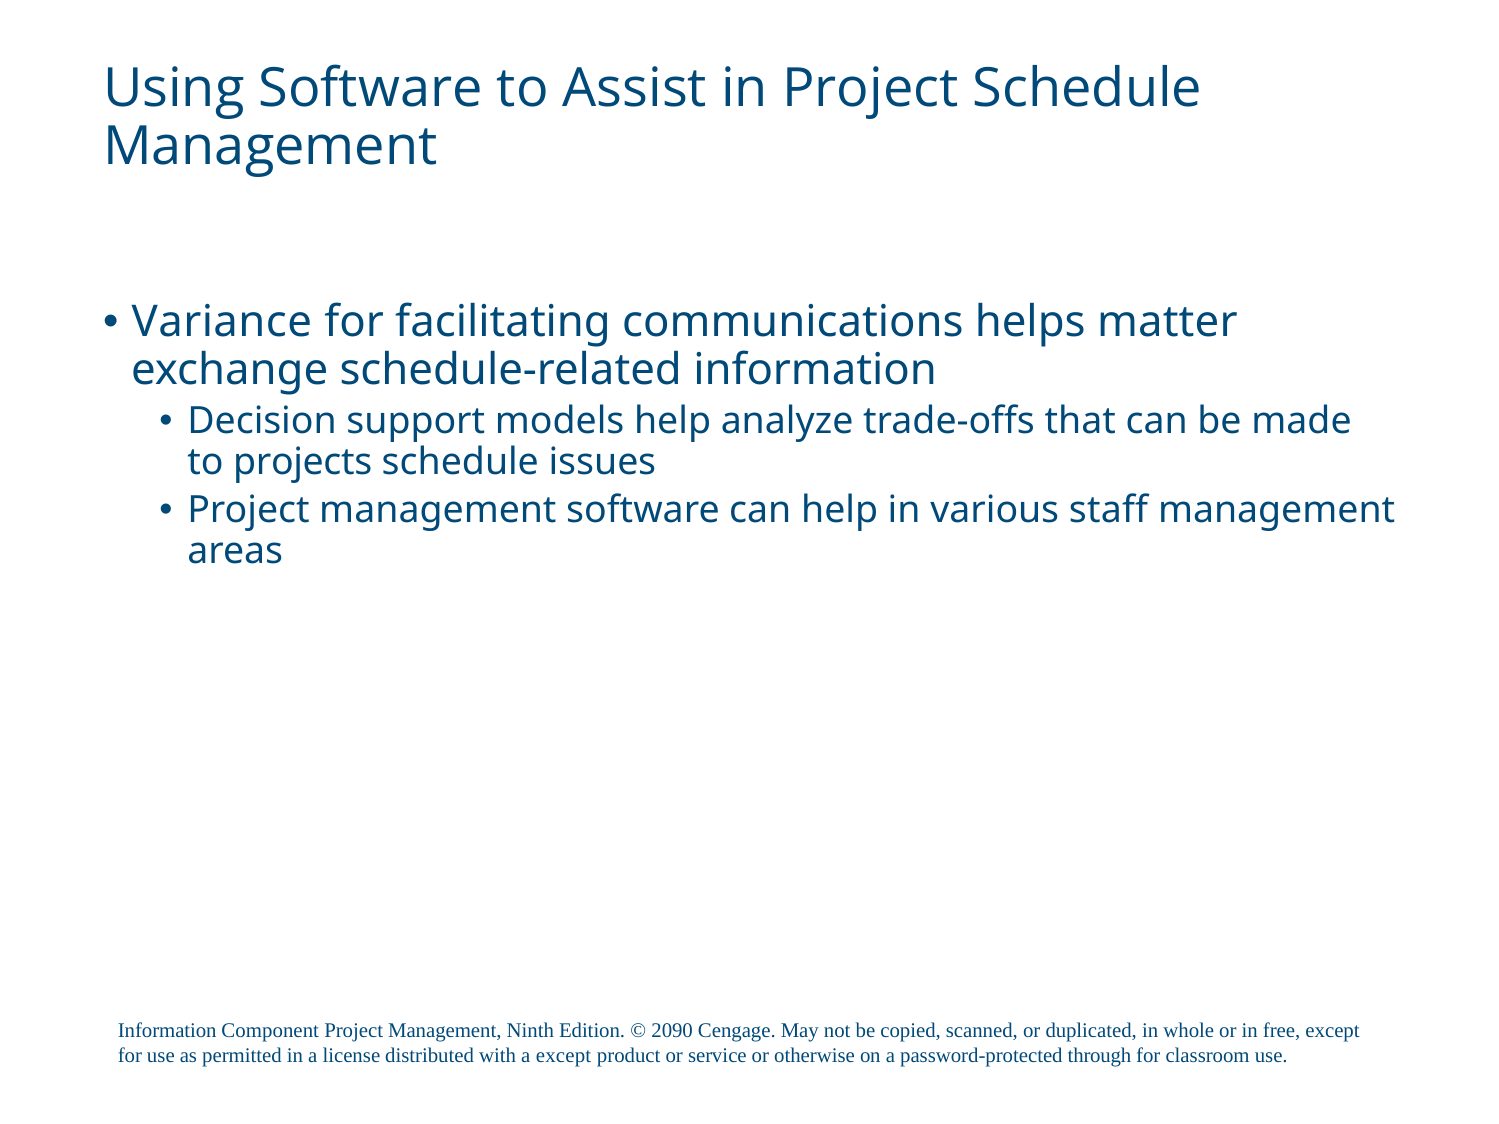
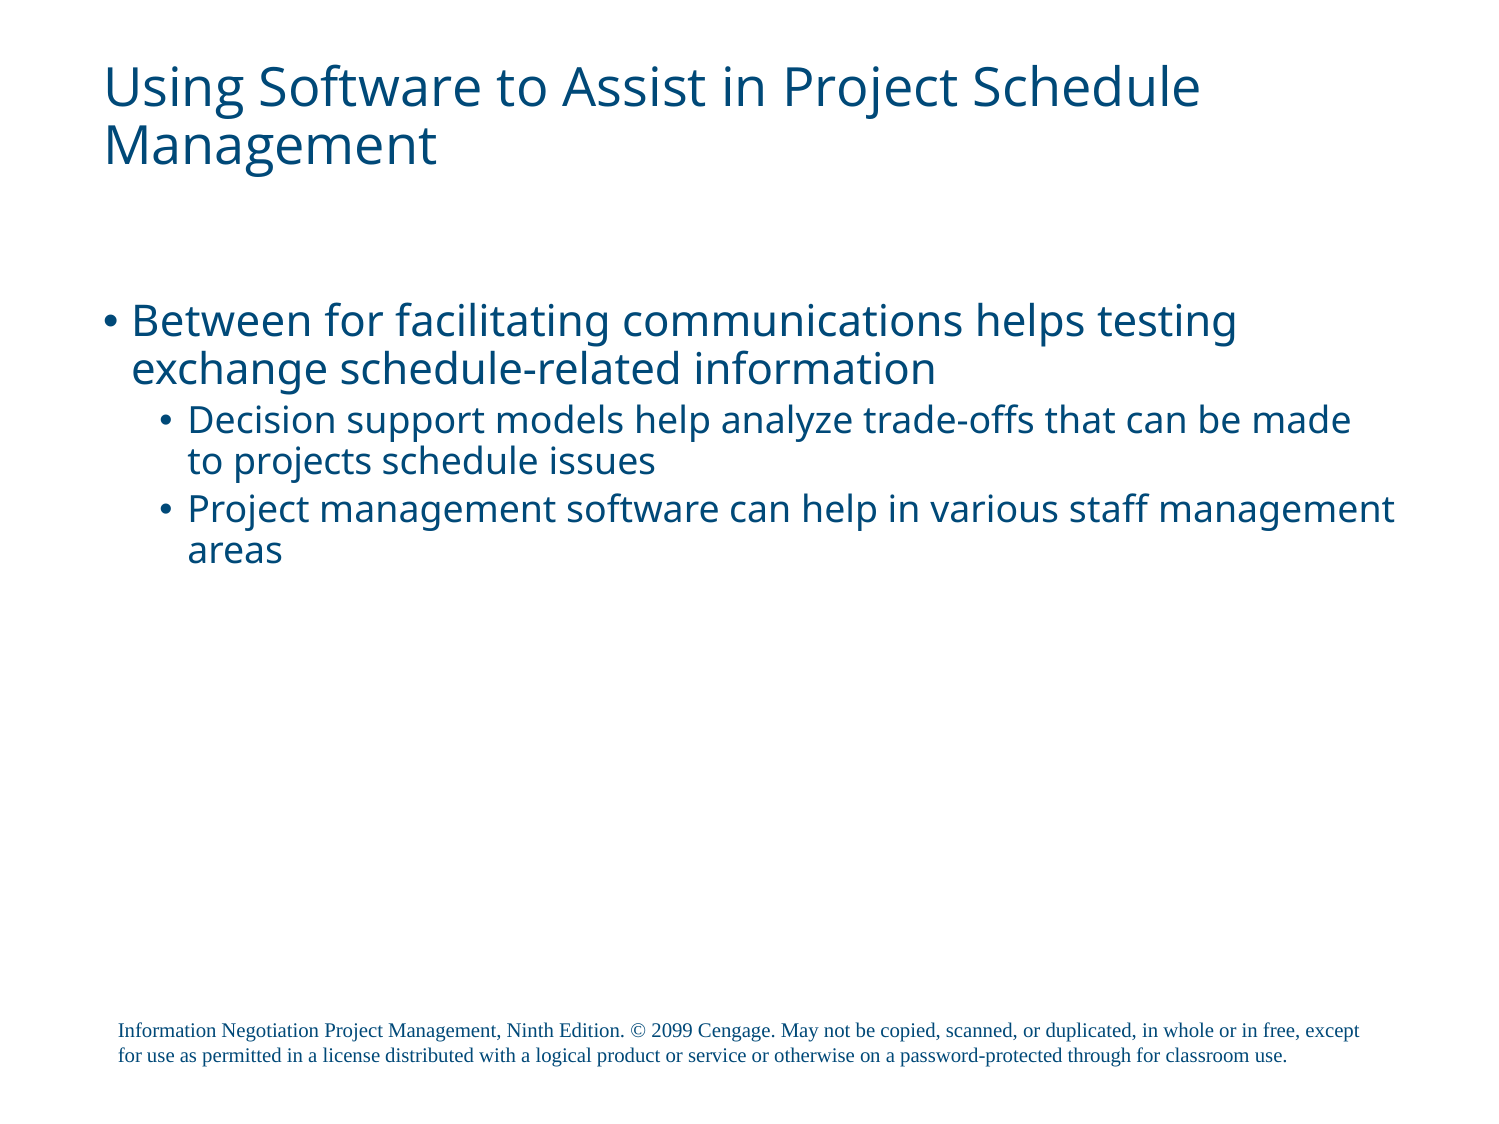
Variance: Variance -> Between (222, 323)
matter: matter -> testing (1168, 323)
Component: Component -> Negotiation (270, 1031)
2090: 2090 -> 2099 (672, 1031)
a except: except -> logical (564, 1056)
